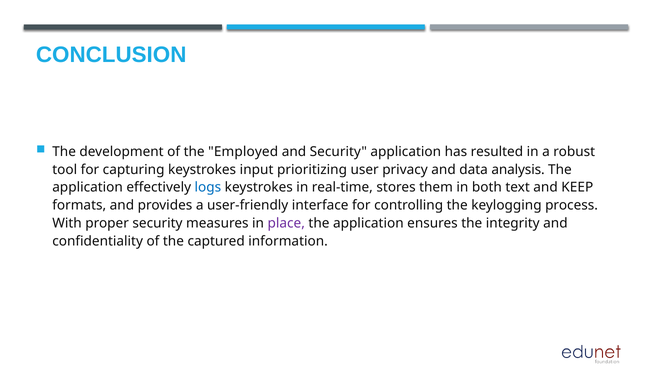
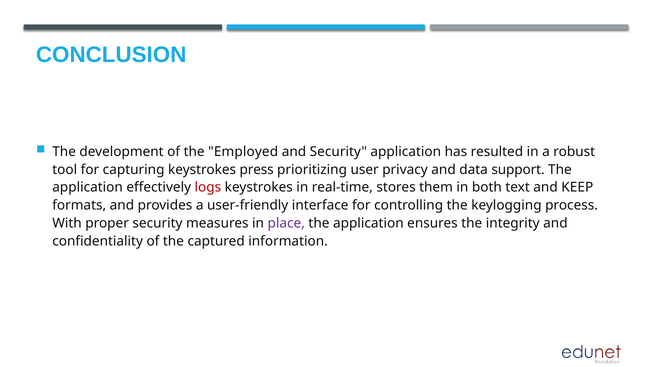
input: input -> press (257, 169)
analysis: analysis -> support (518, 169)
logs colour: blue -> red (208, 187)
